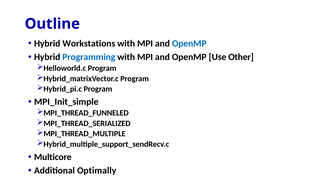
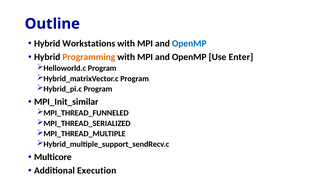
Programming colour: blue -> orange (89, 57)
Other: Other -> Enter (241, 57)
MPI_Init_simple: MPI_Init_simple -> MPI_Init_similar (66, 102)
Optimally: Optimally -> Execution (97, 171)
